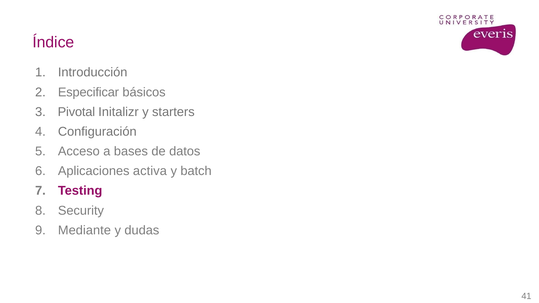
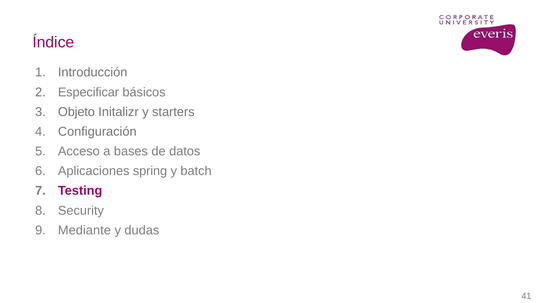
Pivotal: Pivotal -> Objeto (76, 112)
activa: activa -> spring (150, 171)
